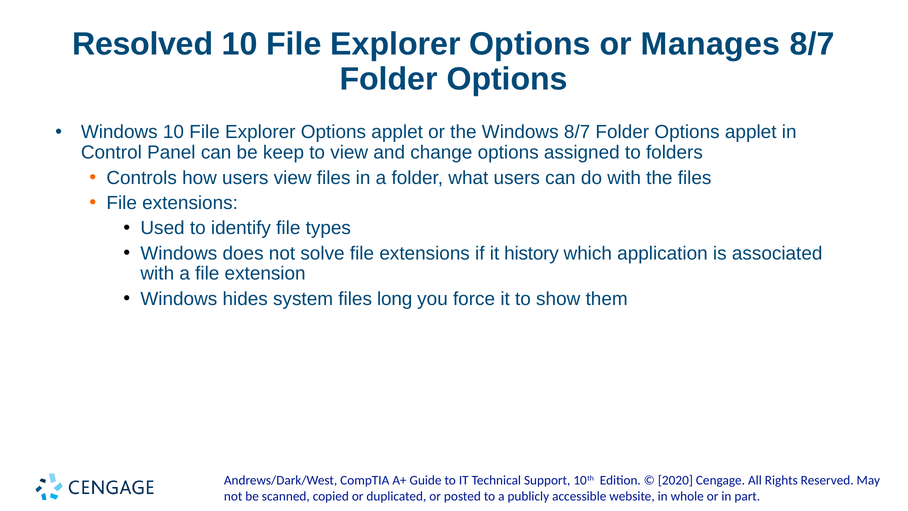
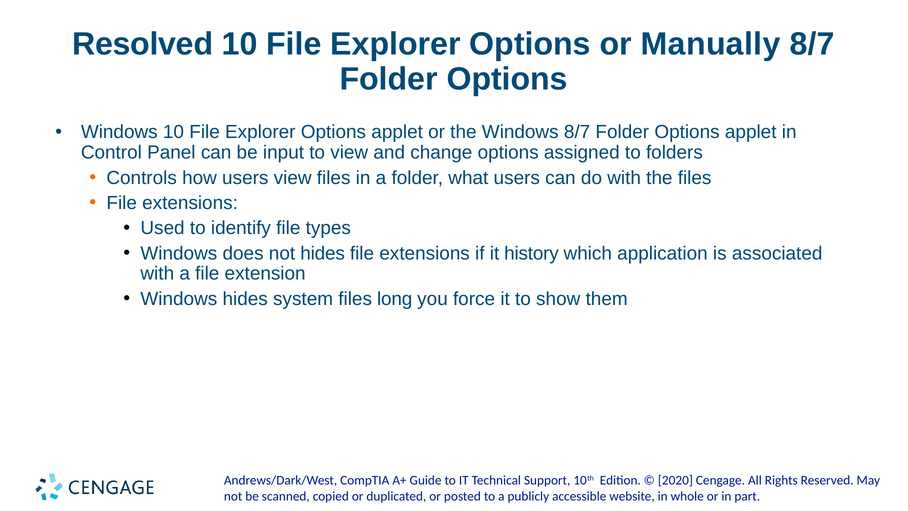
Manages: Manages -> Manually (711, 44)
keep: keep -> input (284, 153)
not solve: solve -> hides (323, 253)
